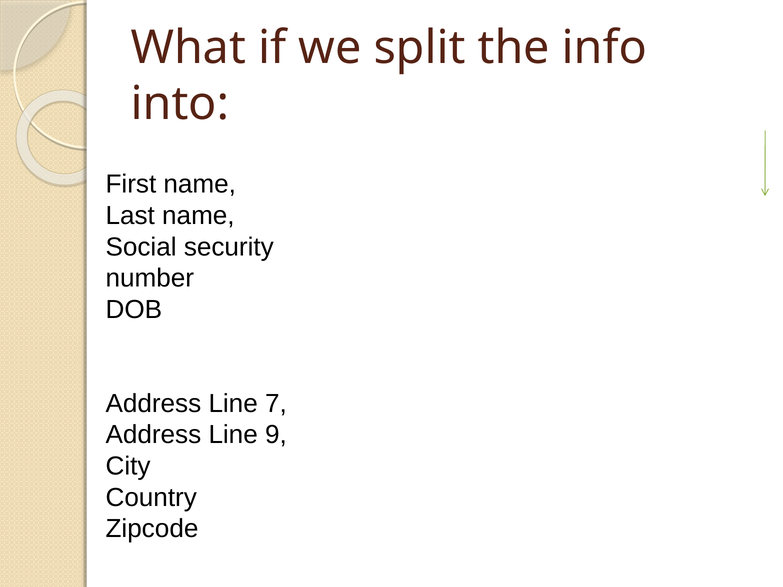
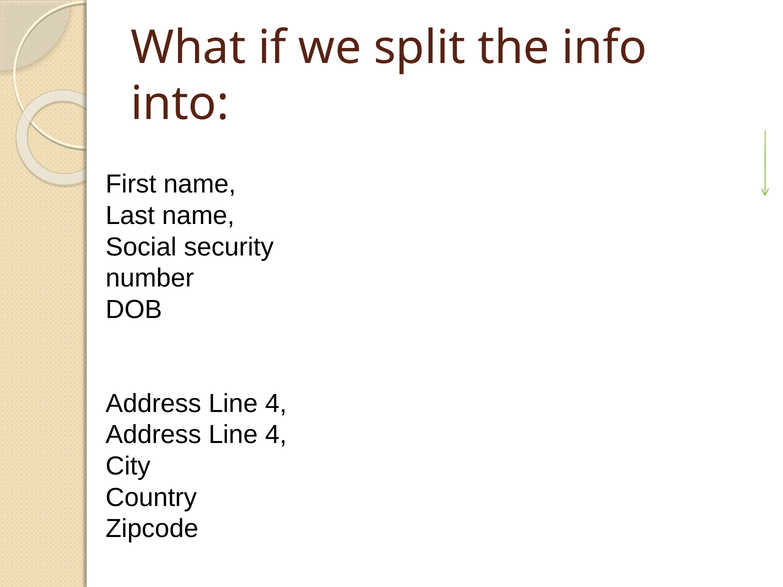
7: 7 -> 4 (276, 404)
9: 9 -> 4 (276, 435)
